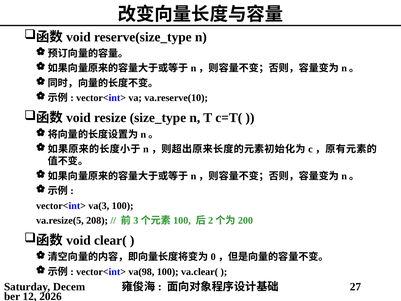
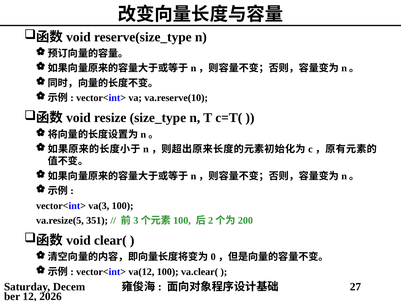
208: 208 -> 351 (97, 220)
va(98: va(98 -> va(12 (141, 272)
